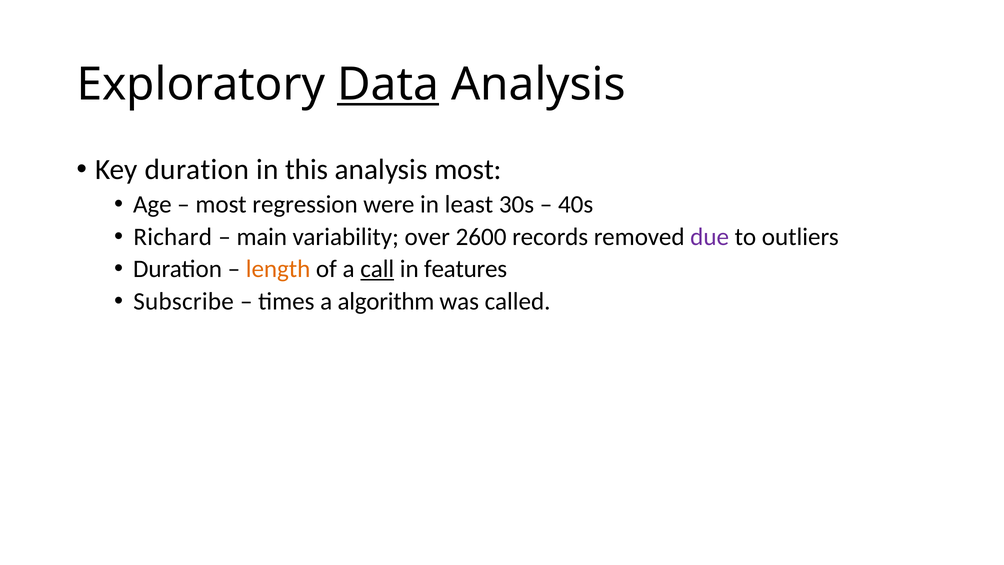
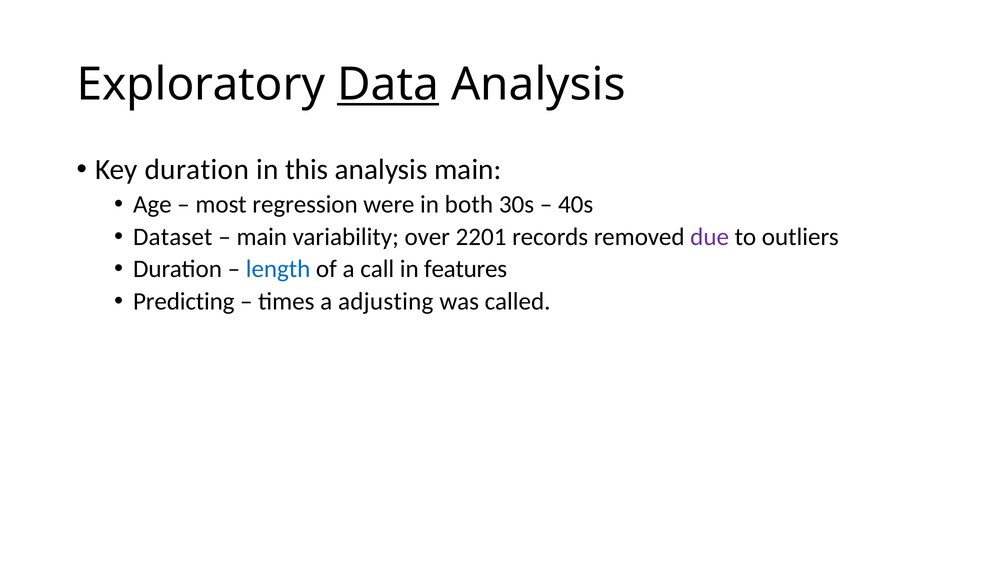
analysis most: most -> main (468, 170)
least: least -> both (469, 204)
Richard: Richard -> Dataset (173, 237)
2600: 2600 -> 2201 (481, 237)
length colour: orange -> blue (278, 269)
call underline: present -> none (377, 269)
Subscribe: Subscribe -> Predicting (184, 301)
algorithm: algorithm -> adjusting (386, 301)
